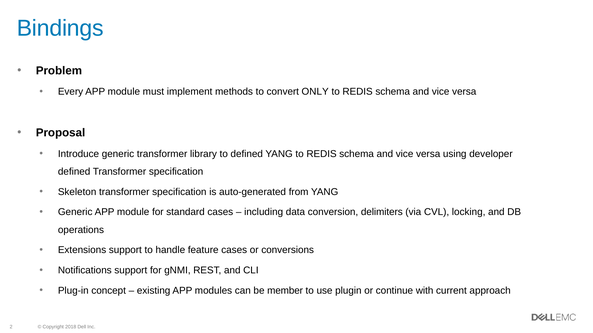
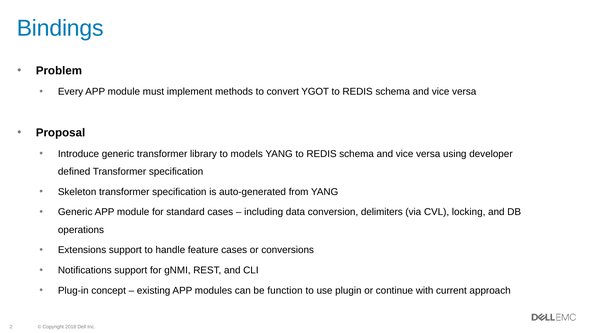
ONLY: ONLY -> YGOT (315, 92)
to defined: defined -> models (247, 154)
member: member -> function (285, 291)
